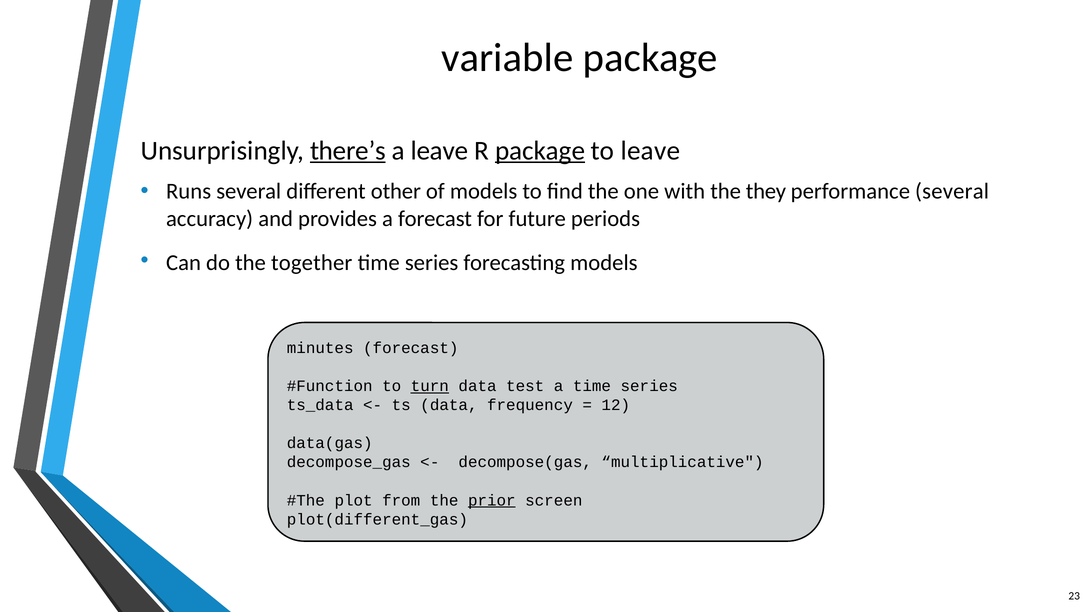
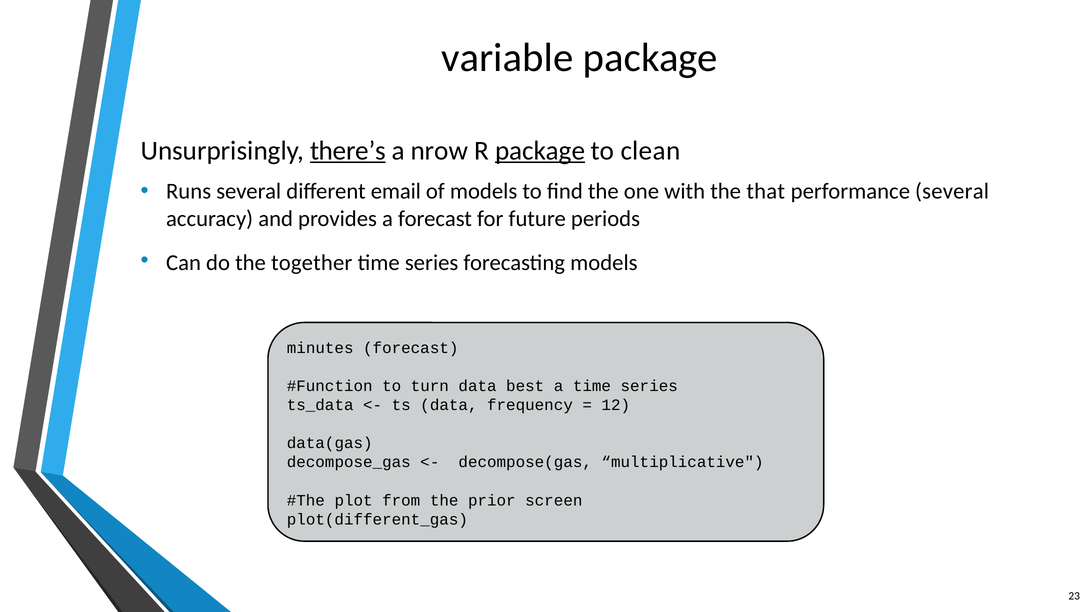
a leave: leave -> nrow (439, 151)
to leave: leave -> clean (650, 151)
other: other -> email (396, 191)
they: they -> that (766, 191)
turn underline: present -> none (430, 386)
test: test -> best (525, 386)
prior underline: present -> none (492, 500)
